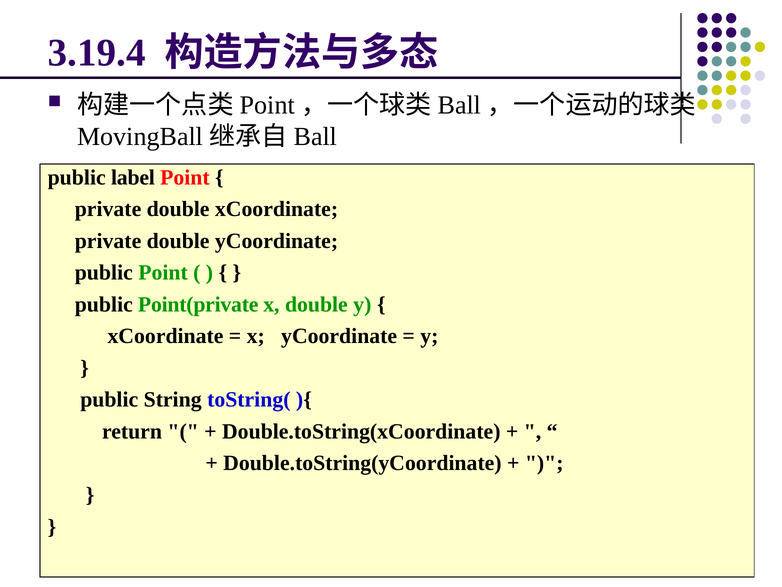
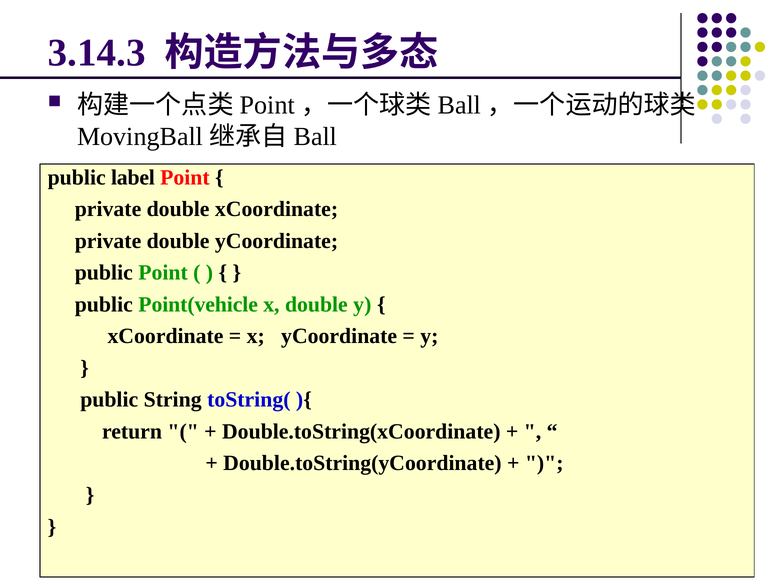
3.19.4: 3.19.4 -> 3.14.3 (97, 53)
Point(private: Point(private -> Point(vehicle (198, 304)
